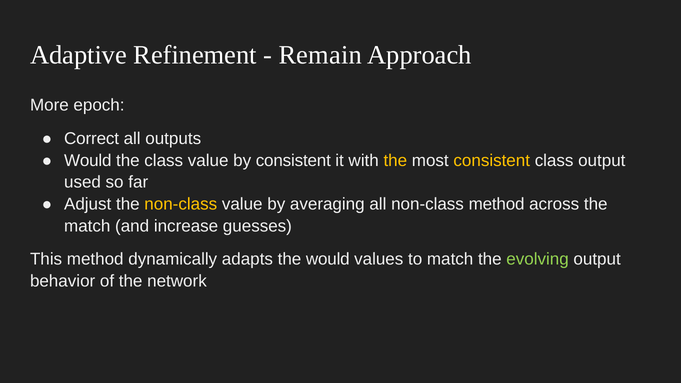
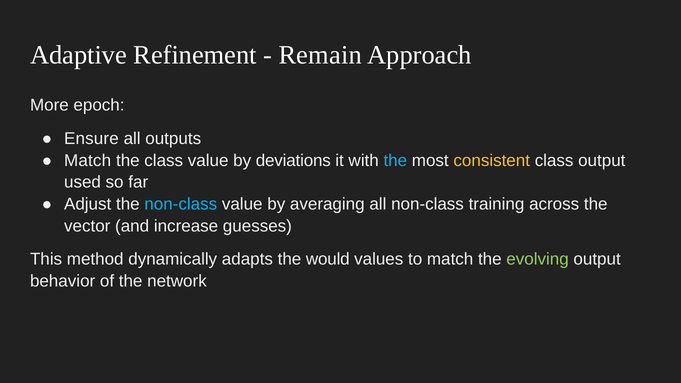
Correct: Correct -> Ensure (91, 139)
Would: Would -> Match (88, 160)
by consistent: consistent -> deviations (293, 160)
the colour: yellow -> light blue (395, 160)
non-class colour: yellow -> light blue (181, 204)
non-class method: method -> training (497, 204)
match: match -> vector (87, 226)
